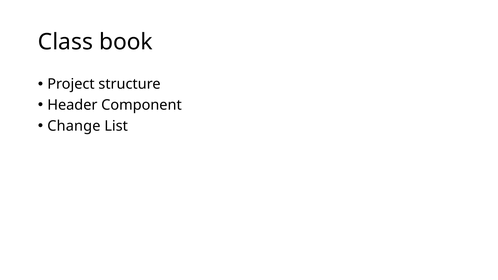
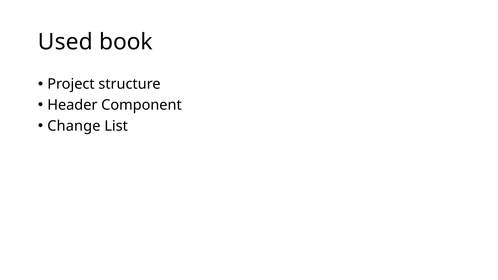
Class: Class -> Used (65, 42)
